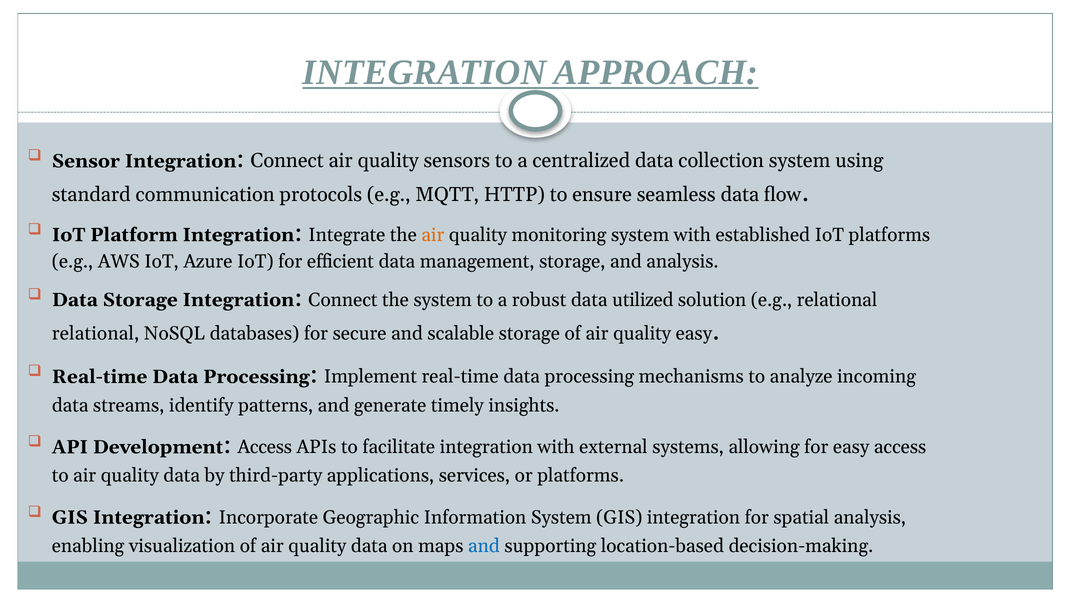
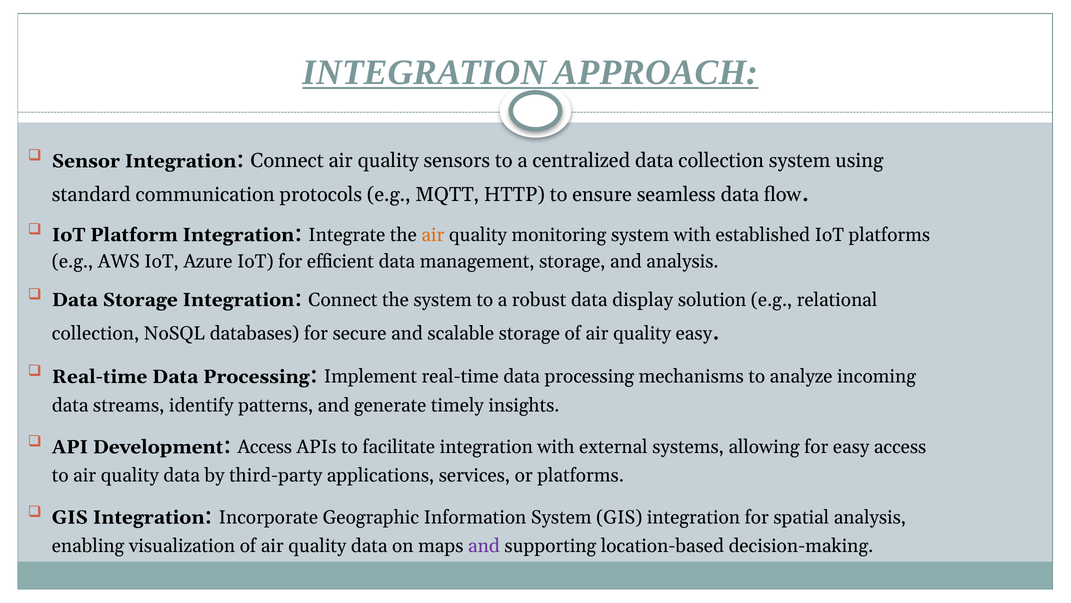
utilized: utilized -> display (643, 300)
relational: relational -> collection (96, 333)
and colour: blue -> purple (484, 546)
